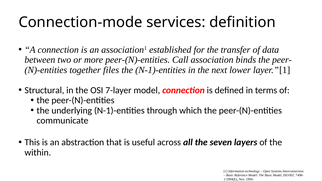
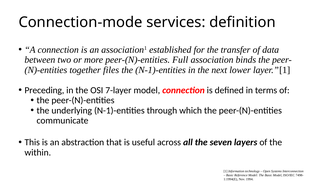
Call: Call -> Full (180, 60)
Structural: Structural -> Preceding (44, 90)
